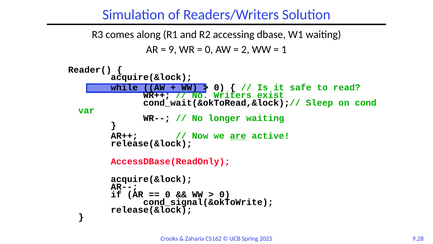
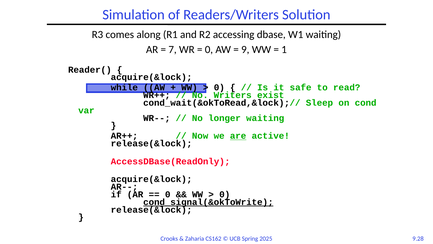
9: 9 -> 7 (173, 49)
2: 2 -> 9 (245, 49)
cond_signal(&okToWrite underline: none -> present (208, 202)
